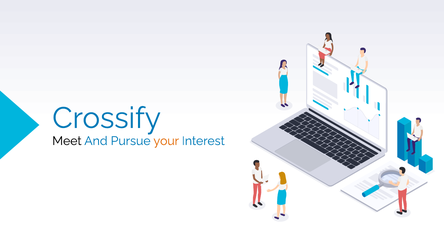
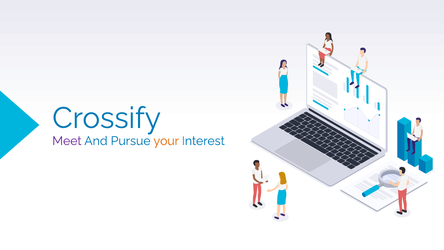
Meet colour: black -> purple (67, 141)
